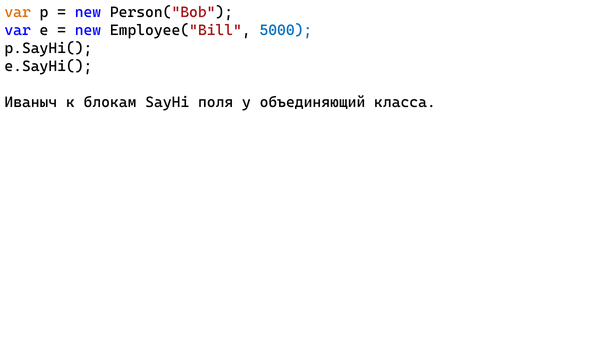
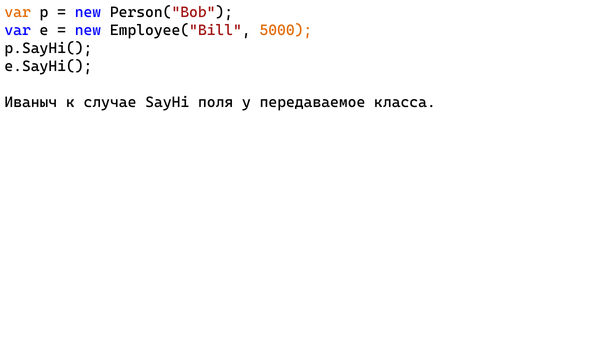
5000 colour: blue -> orange (286, 30)
блокам: блокам -> случае (110, 102)
объединяющий: объединяющий -> передаваемое (312, 102)
